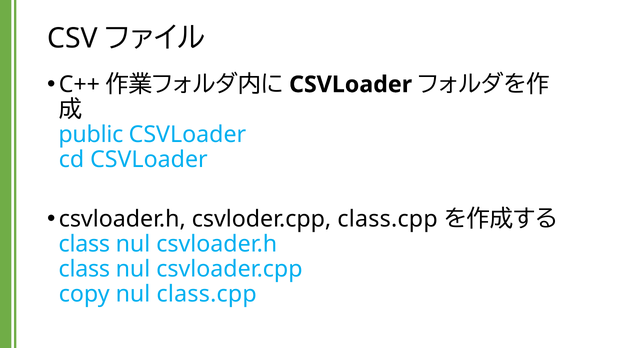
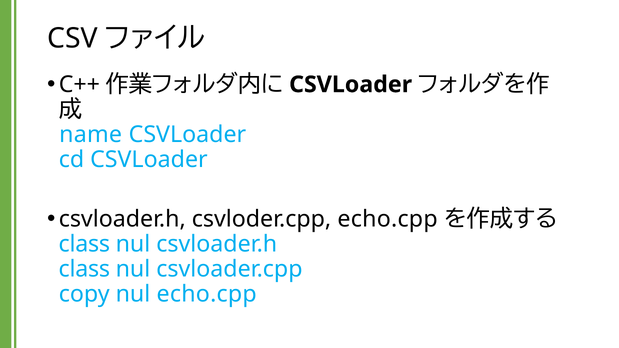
public: public -> name (91, 135)
csvloder.cpp class.cpp: class.cpp -> echo.cpp (388, 219)
nul class.cpp: class.cpp -> echo.cpp (207, 294)
